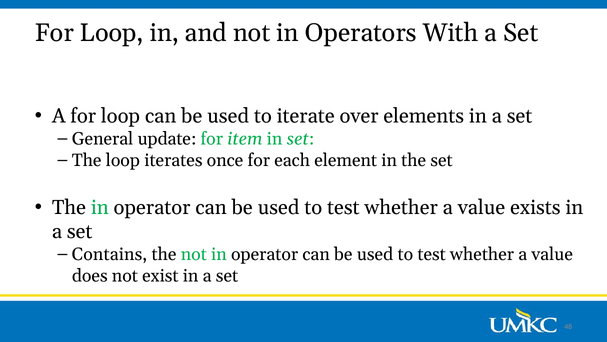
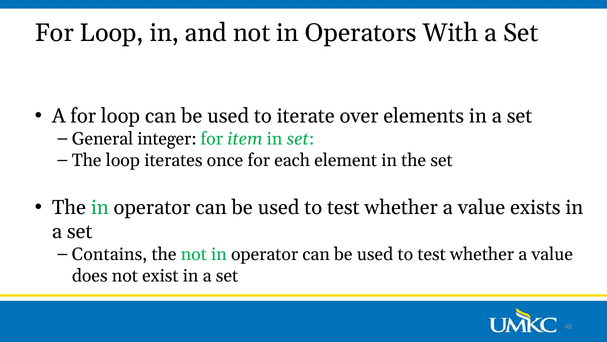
update: update -> integer (167, 139)
